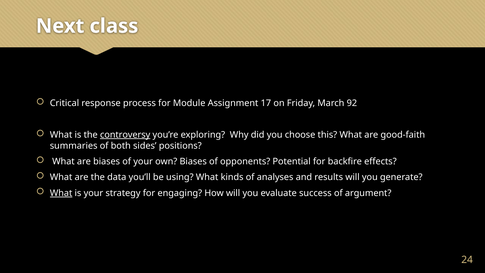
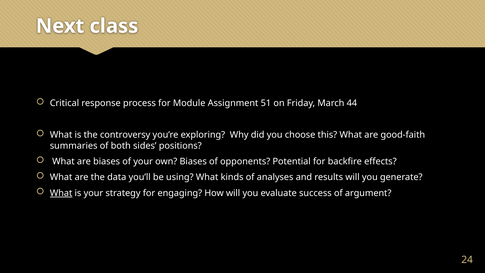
17: 17 -> 51 (266, 103)
92: 92 -> 44 (352, 103)
controversy underline: present -> none (125, 135)
